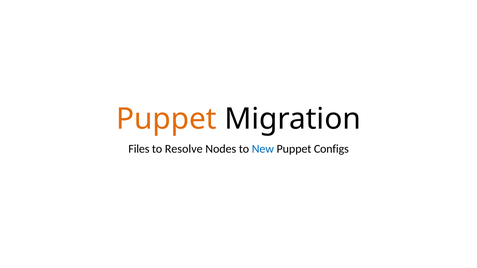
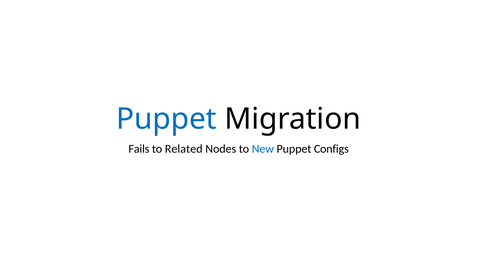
Puppet colour: orange -> blue (166, 119)
Files: Files -> Fails (139, 149)
Resolve: Resolve -> Related (184, 149)
